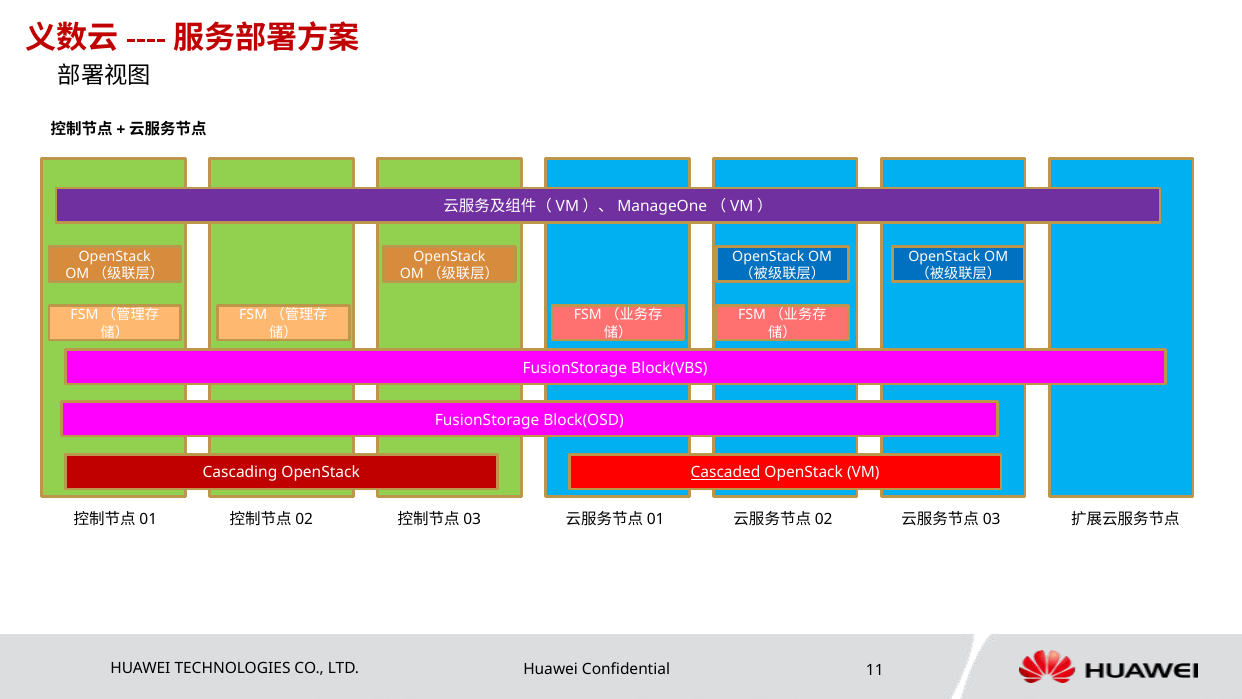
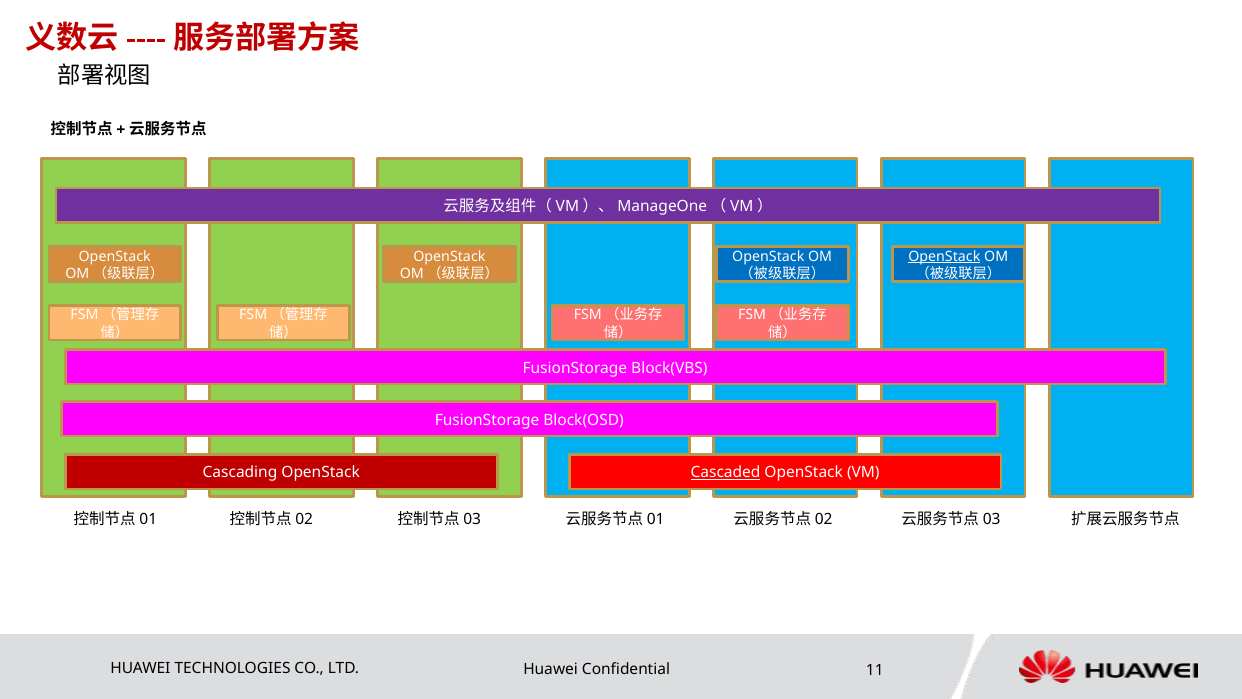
OpenStack underline: none -> present (944, 256)
